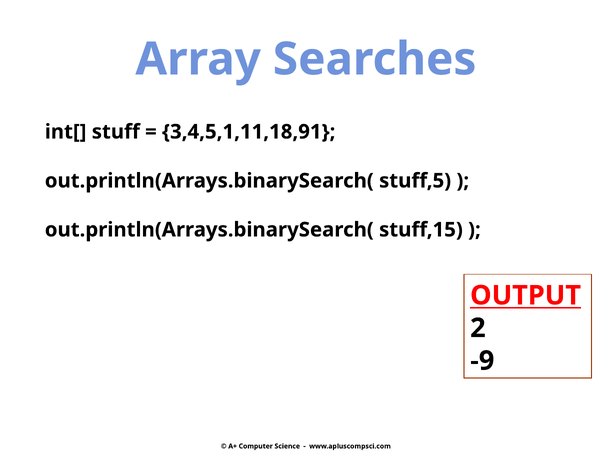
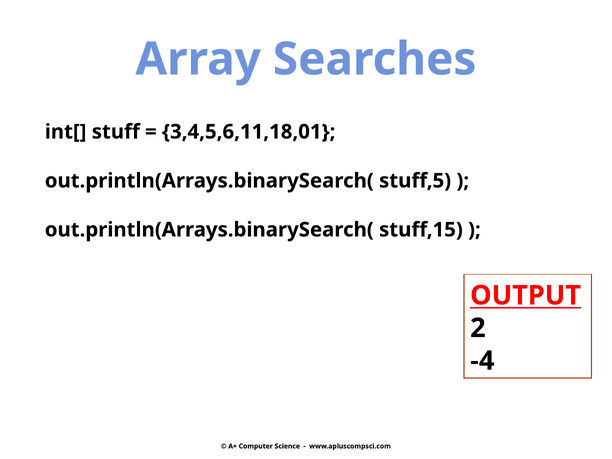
3,4,5,1,11,18,91: 3,4,5,1,11,18,91 -> 3,4,5,6,11,18,01 (249, 132)
-9: -9 -> -4 (482, 361)
